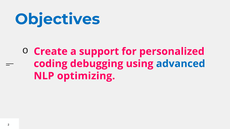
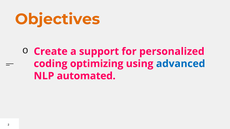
Objectives colour: blue -> orange (57, 19)
debugging: debugging -> optimizing (97, 64)
optimizing: optimizing -> automated (86, 76)
